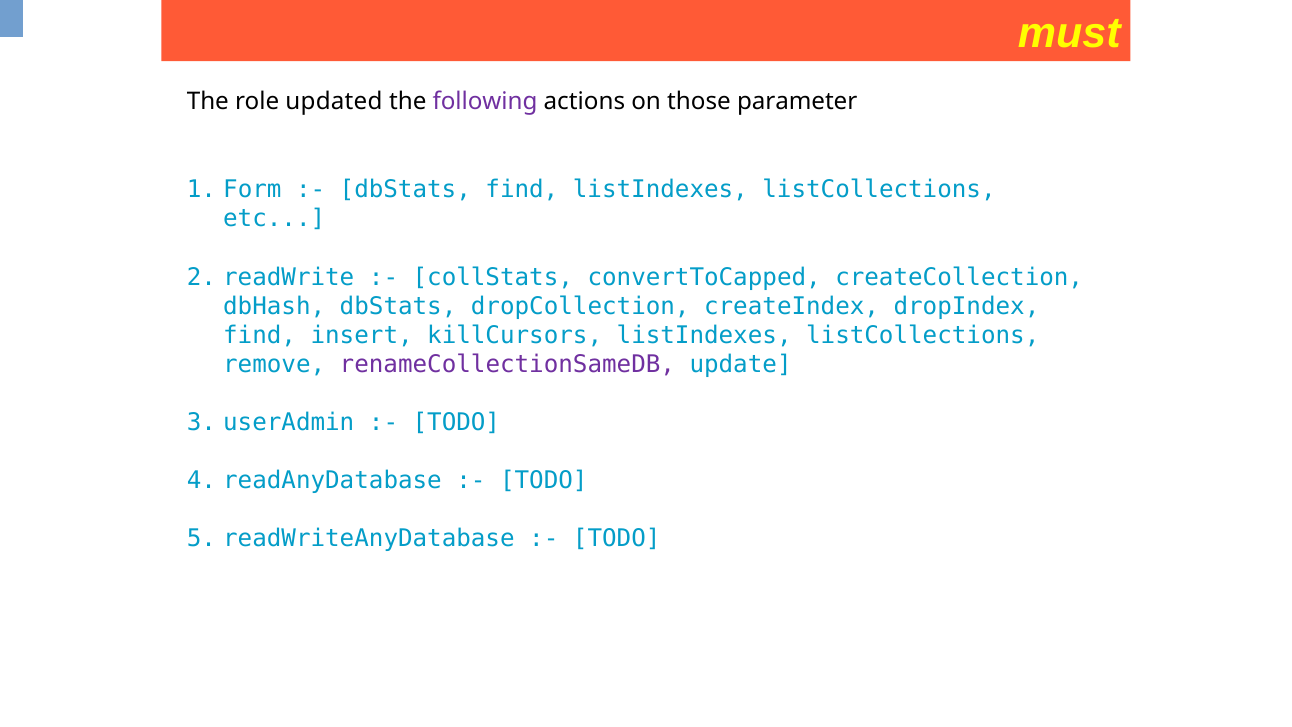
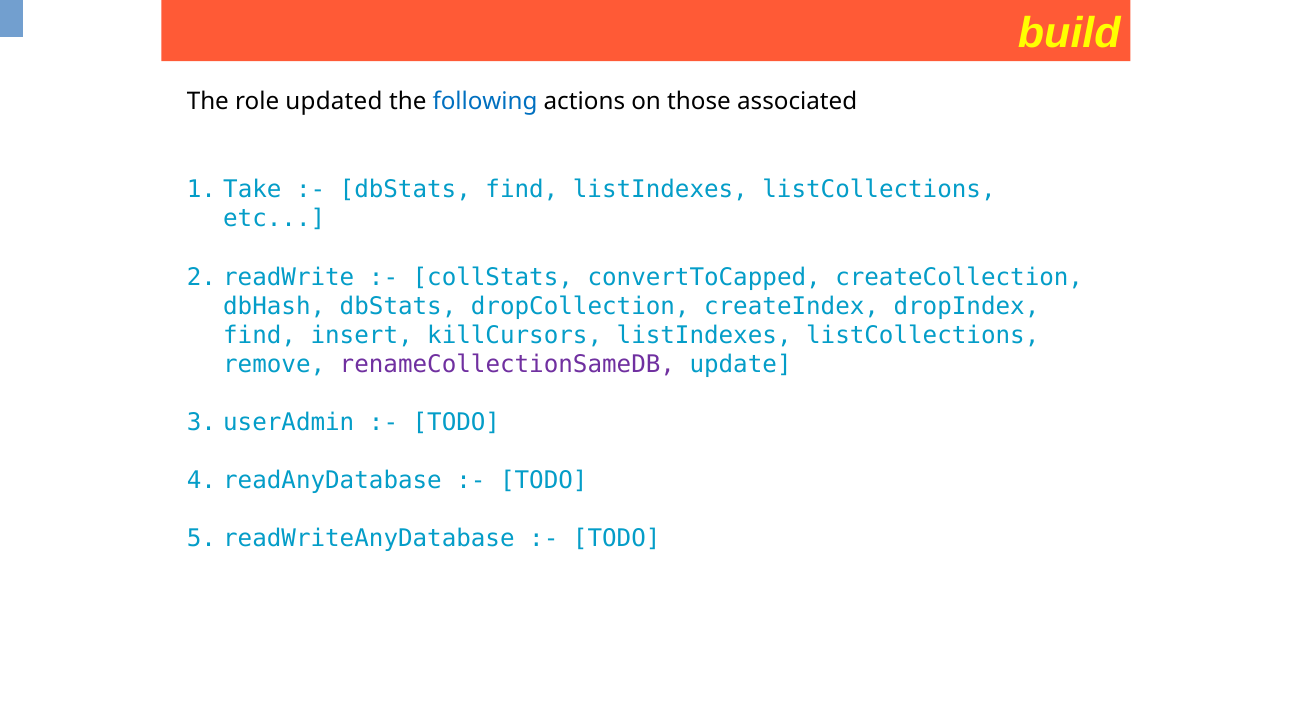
must: must -> build (1069, 34)
following colour: purple -> blue (485, 102)
parameter: parameter -> associated (797, 102)
Form: Form -> Take (252, 190)
